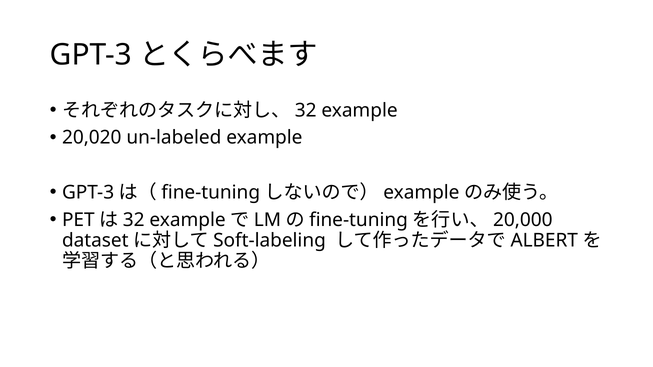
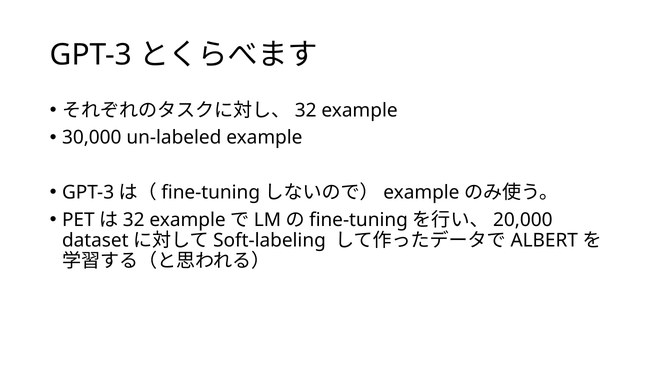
20,020: 20,020 -> 30,000 (92, 138)
